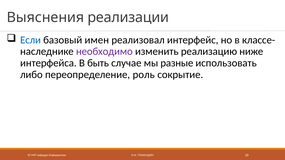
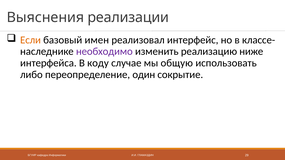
Если colour: blue -> orange (30, 40)
быть: быть -> коду (98, 63)
разные: разные -> общую (177, 63)
роль: роль -> один (144, 75)
